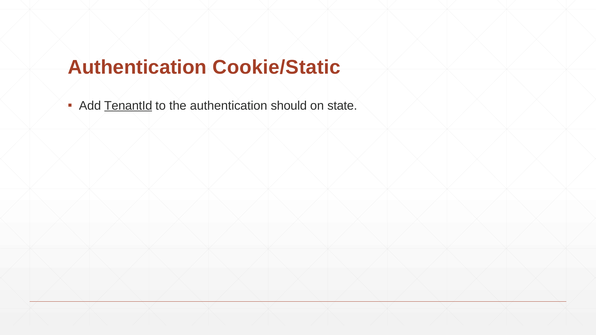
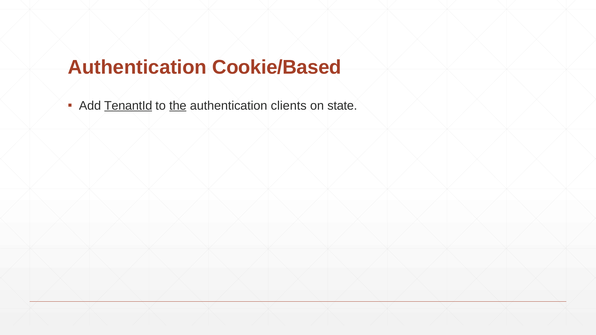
Cookie/Static: Cookie/Static -> Cookie/Based (277, 67)
the underline: none -> present (178, 106)
should: should -> clients (289, 106)
